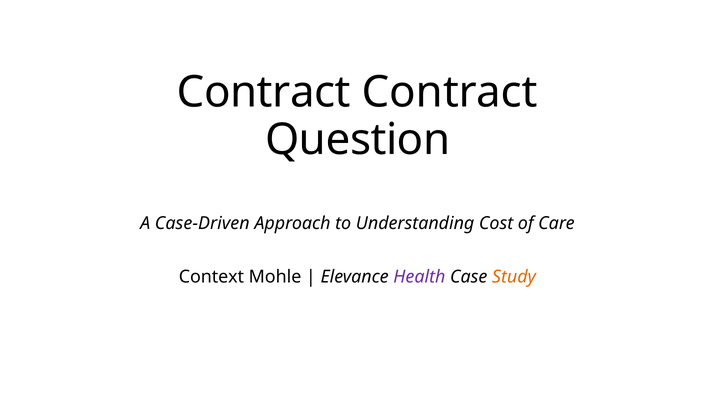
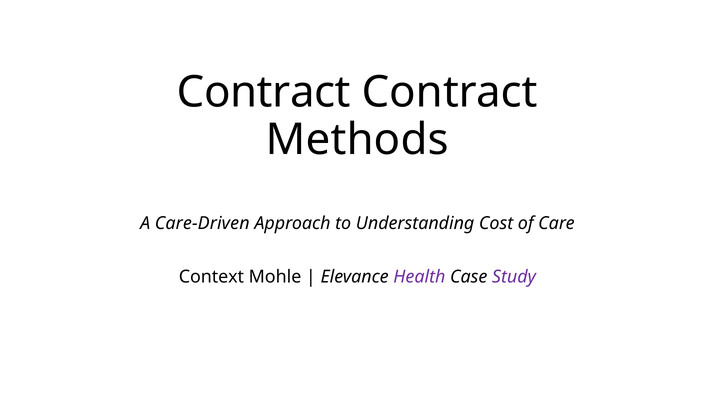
Question: Question -> Methods (357, 140)
Case-Driven: Case-Driven -> Care-Driven (202, 223)
Study colour: orange -> purple (514, 277)
